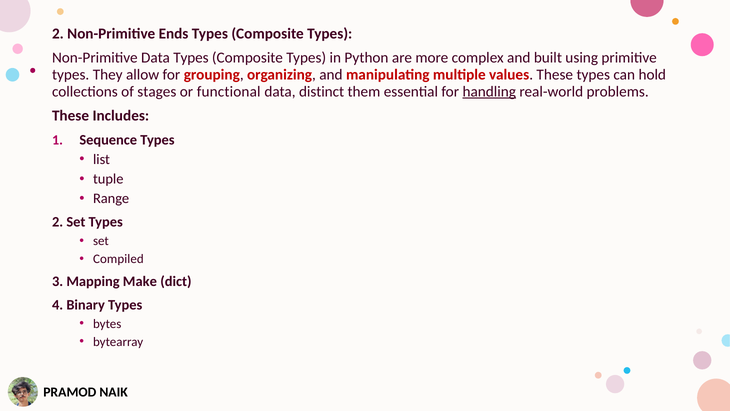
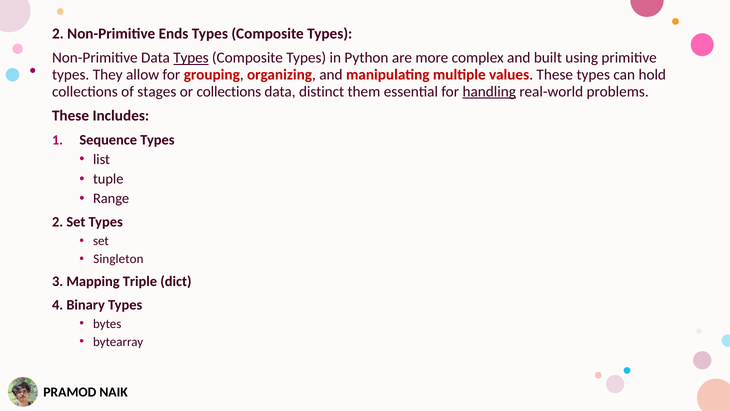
Types underline: none -> present (191, 58)
or functional: functional -> collections (229, 91)
Compiled: Compiled -> Singleton (118, 259)
Make: Make -> Triple (140, 281)
